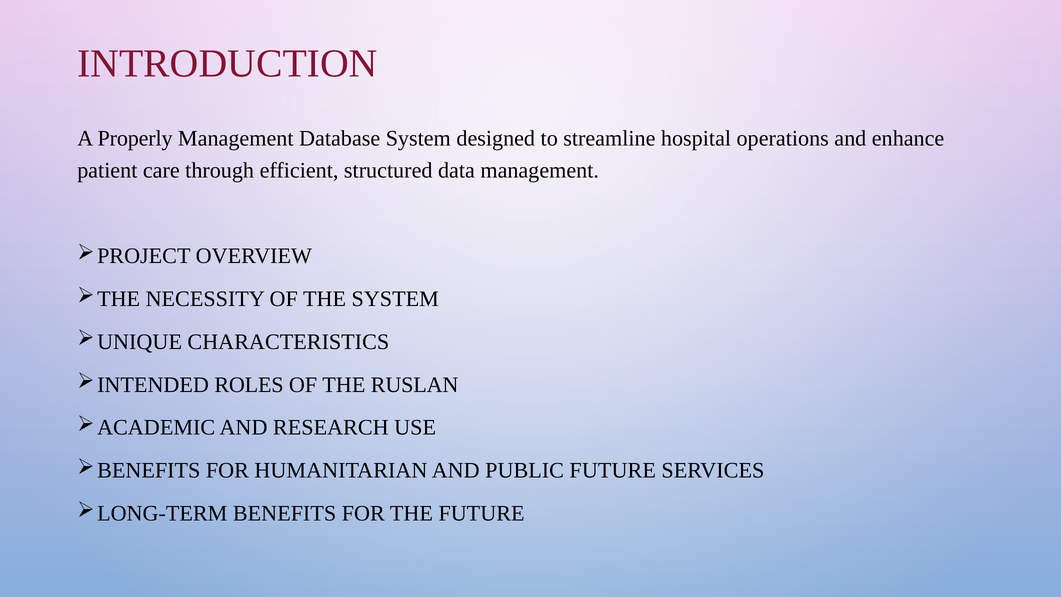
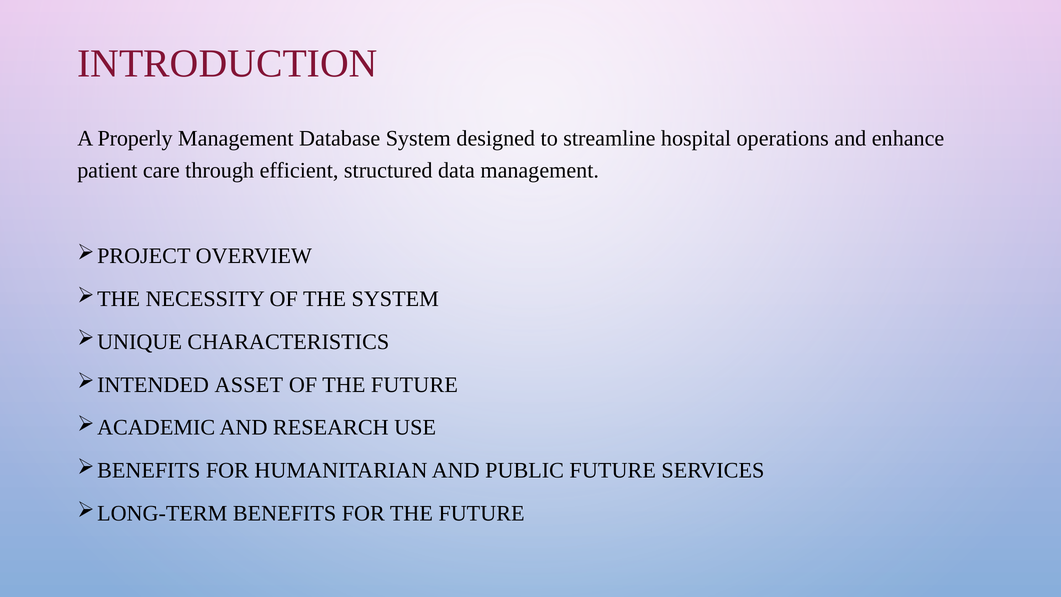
ROLES: ROLES -> ASSET (249, 385)
OF THE RUSLAN: RUSLAN -> FUTURE (414, 385)
